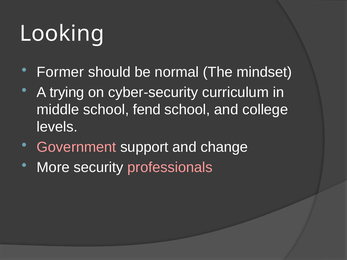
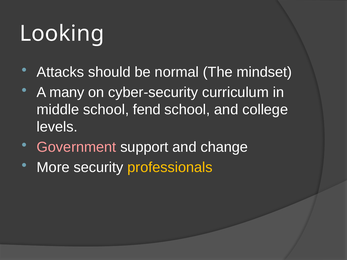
Former: Former -> Attacks (60, 72)
trying: trying -> many (67, 92)
professionals colour: pink -> yellow (170, 168)
